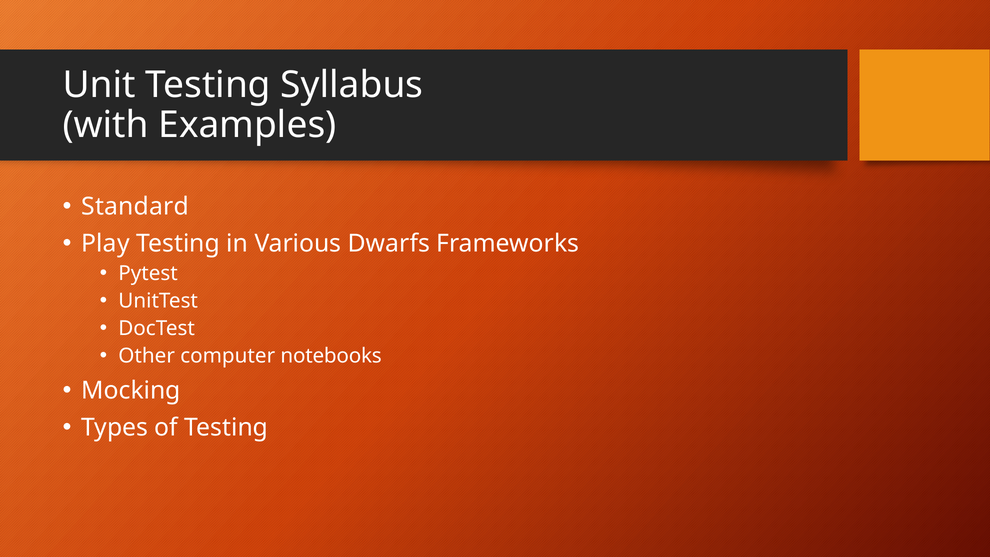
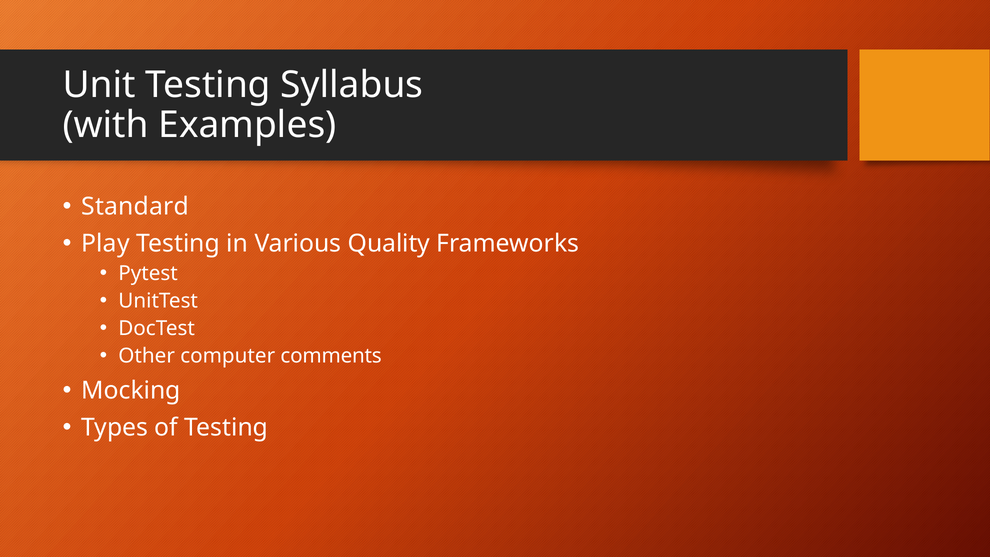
Dwarfs: Dwarfs -> Quality (389, 244)
notebooks: notebooks -> comments (331, 356)
